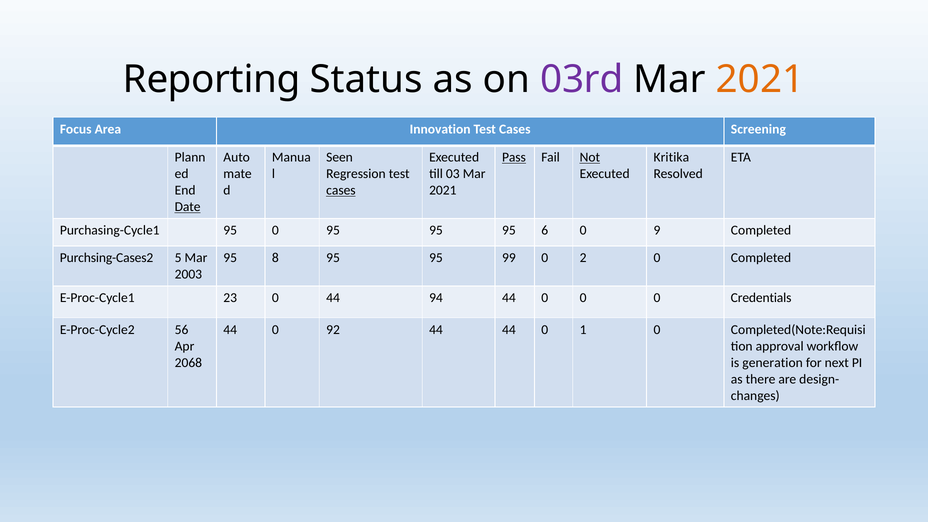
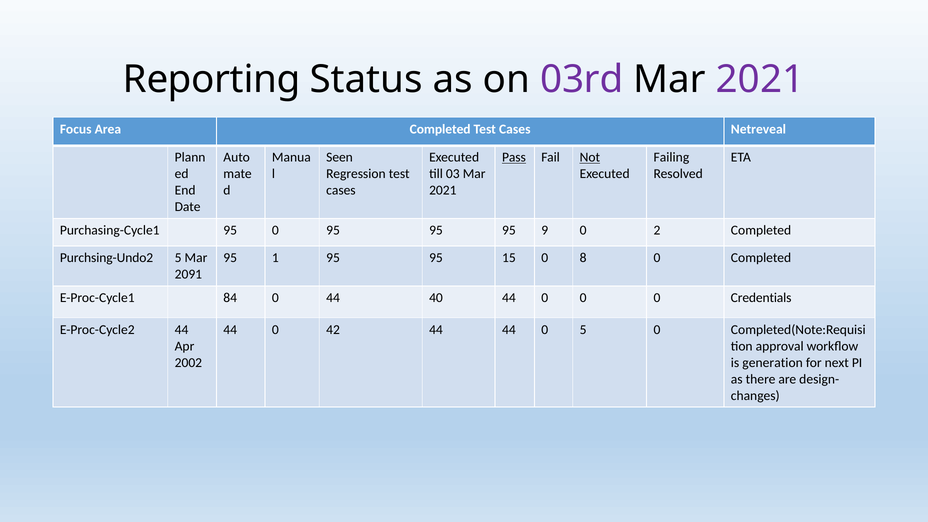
2021 colour: orange -> purple (760, 80)
Area Innovation: Innovation -> Completed (440, 129)
Screening: Screening -> Netreveal (758, 129)
Kritika: Kritika -> Failing (671, 157)
cases underline: present -> none (341, 190)
Date underline: present -> none (188, 207)
6: 6 -> 9 (545, 230)
9: 9 -> 2 (657, 230)
Purchsing-Cases2: Purchsing-Cases2 -> Purchsing-Undo2 (107, 258)
8: 8 -> 1 (275, 258)
99: 99 -> 15 (509, 258)
2: 2 -> 8 (583, 258)
2003: 2003 -> 2091 (188, 274)
23: 23 -> 84 (230, 298)
94: 94 -> 40 (436, 298)
E-Proc-Cycle2 56: 56 -> 44 (182, 330)
92: 92 -> 42 (333, 330)
0 1: 1 -> 5 (583, 330)
2068: 2068 -> 2002 (188, 363)
